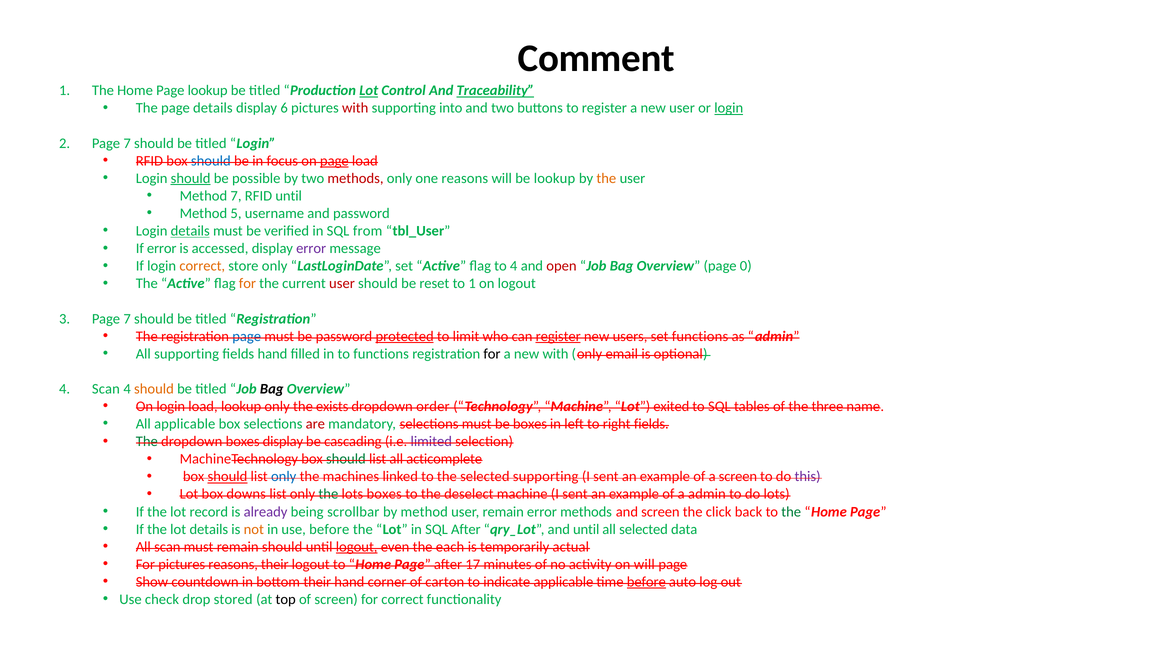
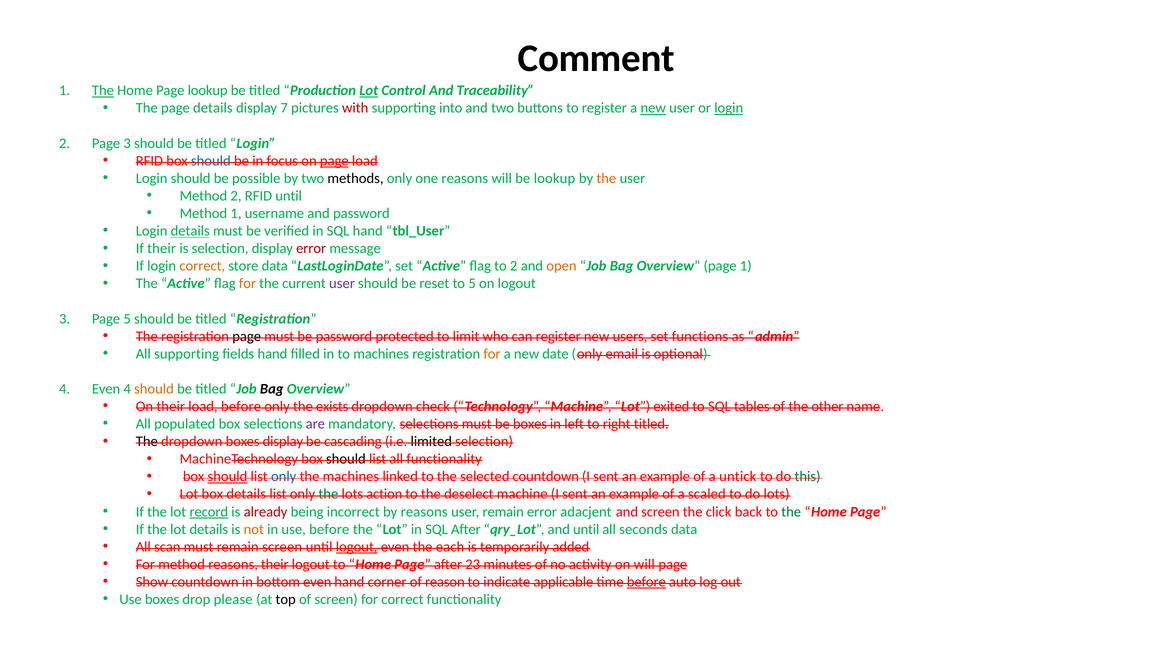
The underline: none -> present (103, 91)
Traceability underline: present -> none (495, 91)
6: 6 -> 7 (284, 108)
new underline: none -> present (653, 108)
2 Page 7: 7 -> 3 (127, 143)
should underline: present -> none (191, 178)
methods colour: red -> black (355, 178)
Method 7: 7 -> 2 (236, 196)
Method 5: 5 -> 1 (236, 213)
SQL from: from -> hand (368, 231)
If error: error -> their (162, 249)
is accessed: accessed -> selection (220, 249)
error colour: purple -> red (311, 249)
store only: only -> data (275, 266)
to 4: 4 -> 2 (514, 266)
open colour: red -> orange (561, 266)
page 0: 0 -> 1 (746, 266)
user colour: red -> purple (342, 284)
to 1: 1 -> 5 (472, 284)
3 Page 7: 7 -> 5 (127, 319)
page colour: blue -> black (247, 336)
protected underline: present -> none (405, 336)
register underline: present -> none (558, 336)
to functions: functions -> machines (381, 354)
for colour: black -> orange (492, 354)
new with: with -> date (555, 354)
4 Scan: Scan -> Even (106, 389)
On login: login -> their (171, 406)
load lookup: lookup -> before (241, 406)
order: order -> check (433, 406)
three: three -> other (827, 406)
All applicable: applicable -> populated (185, 424)
are colour: red -> purple (315, 424)
right fields: fields -> titled (651, 424)
The colour: green -> black (147, 442)
limited colour: purple -> black (431, 442)
should colour: green -> black (346, 459)
all acticomplete: acticomplete -> functionality (444, 459)
selected supporting: supporting -> countdown (546, 477)
a screen: screen -> untick (738, 477)
this colour: purple -> green (808, 477)
box downs: downs -> details (246, 494)
lots boxes: boxes -> action (384, 494)
a admin: admin -> scaled (707, 494)
record underline: none -> present (209, 512)
already colour: purple -> red (266, 512)
scrollbar: scrollbar -> incorrect (353, 512)
by method: method -> reasons (424, 512)
error methods: methods -> adacjent (586, 512)
all selected: selected -> seconds (643, 529)
remain should: should -> screen (282, 547)
actual: actual -> added (571, 547)
For pictures: pictures -> method (182, 564)
17: 17 -> 23 (473, 564)
bottom their: their -> even (317, 582)
carton: carton -> reason (445, 582)
Use check: check -> boxes (162, 600)
stored: stored -> please (233, 600)
